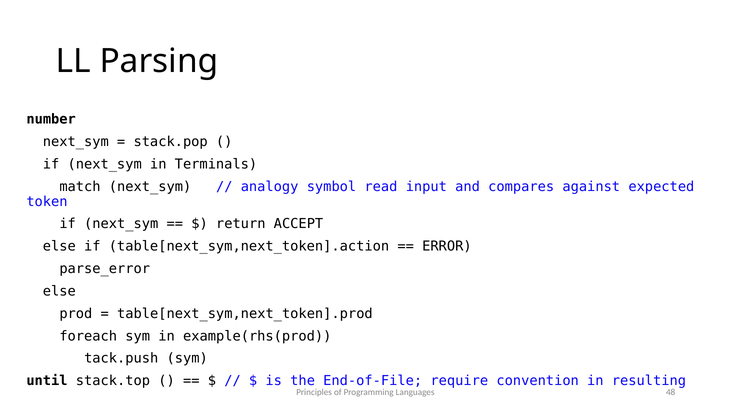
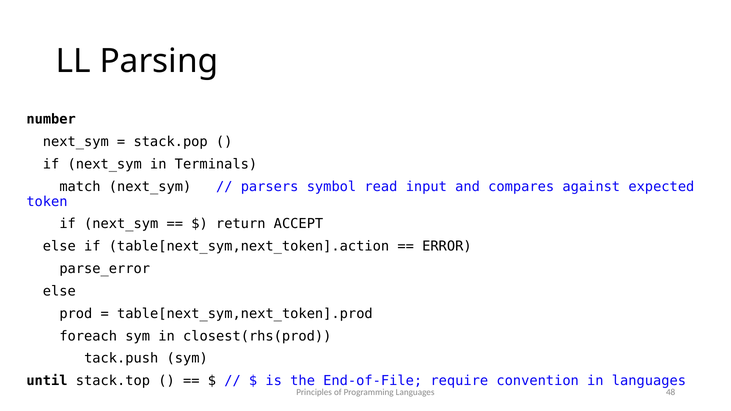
analogy: analogy -> parsers (270, 187)
example(rhs(prod: example(rhs(prod -> closest(rhs(prod (257, 336)
in resulting: resulting -> languages (649, 381)
